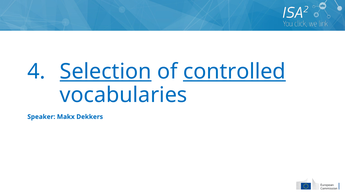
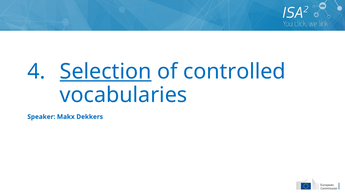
controlled underline: present -> none (234, 72)
